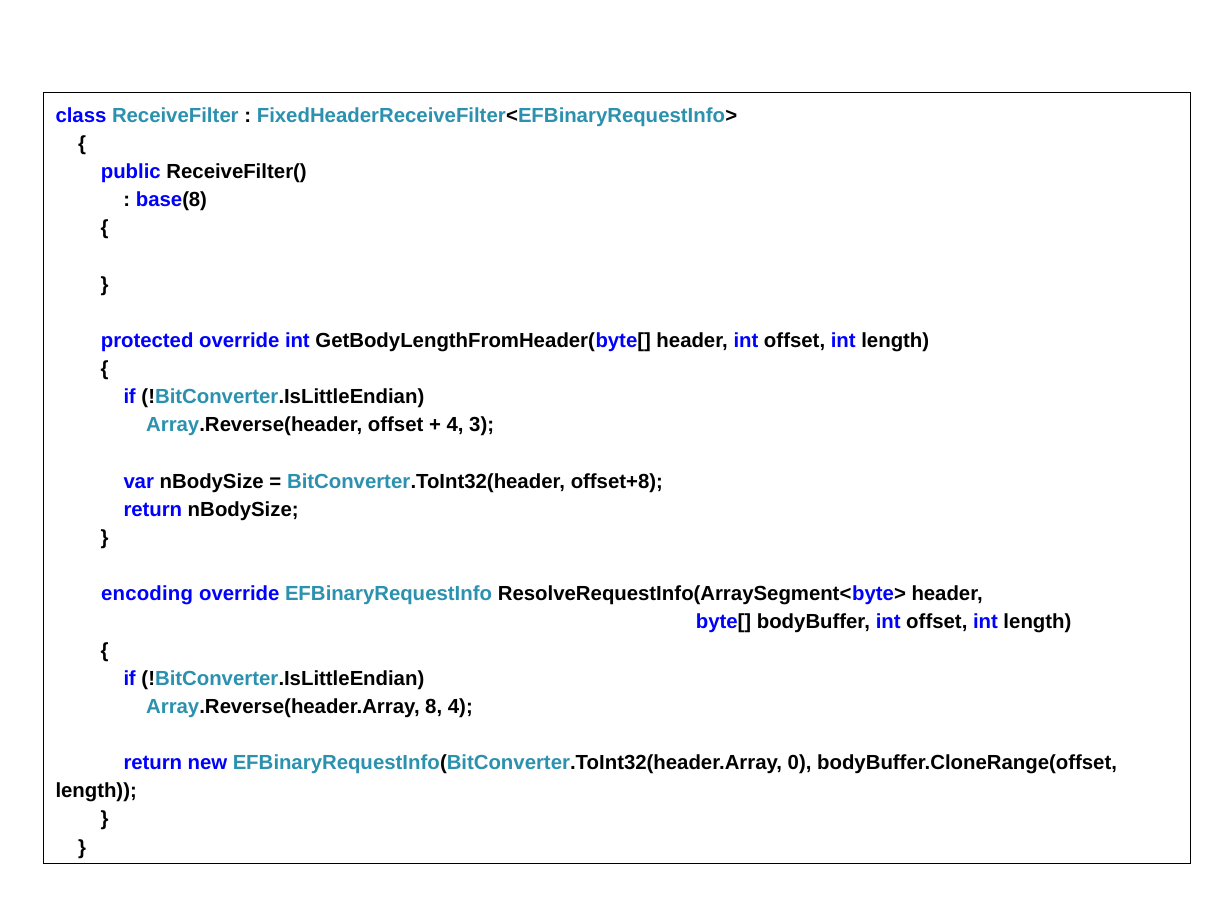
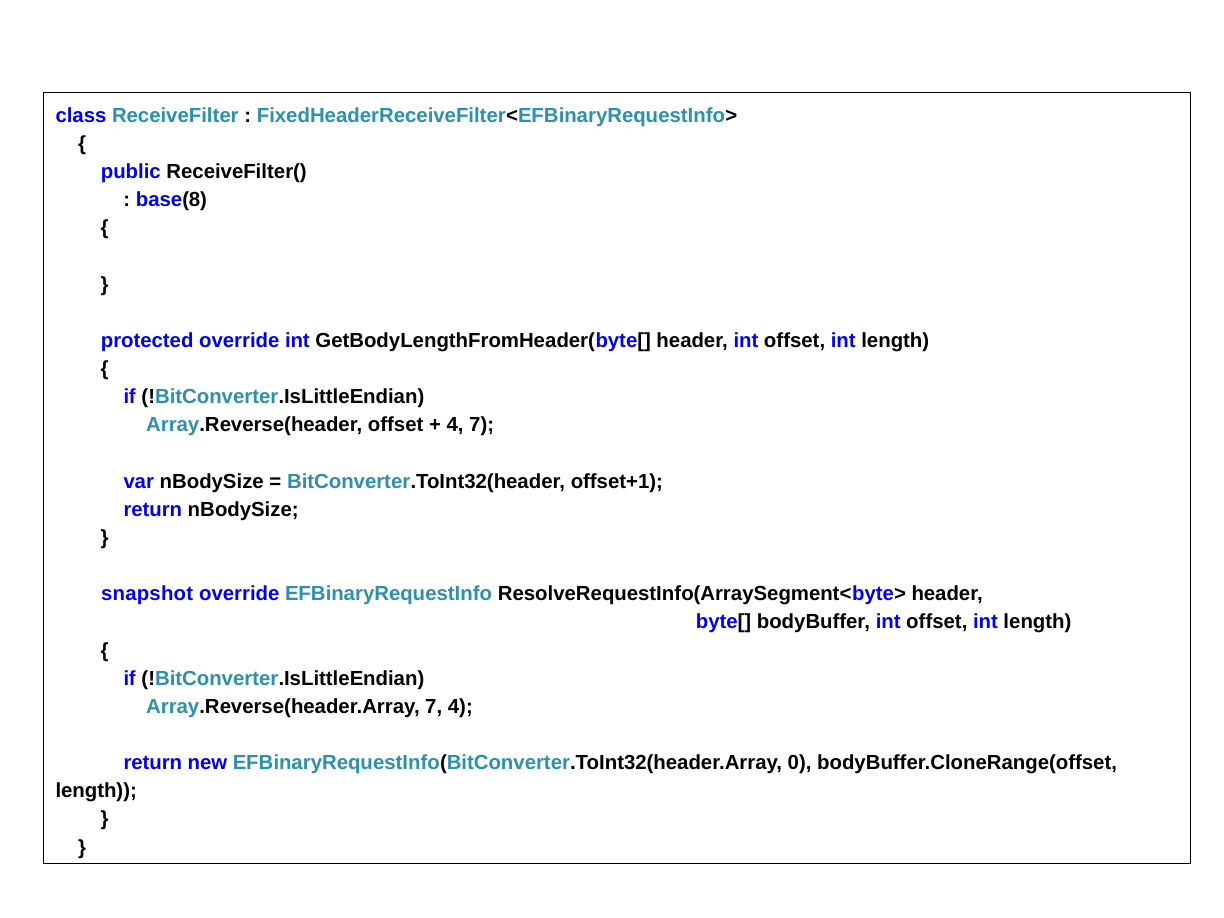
4 3: 3 -> 7 (482, 425)
offset+8: offset+8 -> offset+1 (617, 481)
encoding: encoding -> snapshot (147, 594)
Array.Reverse(header.Array 8: 8 -> 7 (434, 707)
